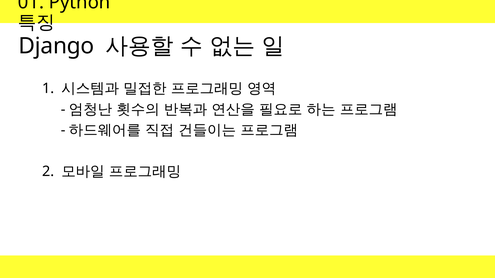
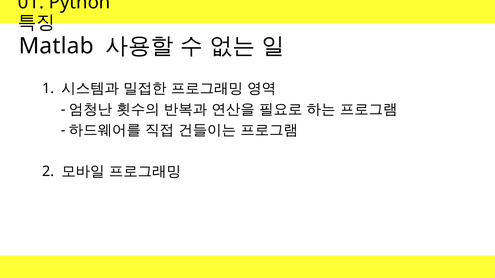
Django: Django -> Matlab (56, 46)
